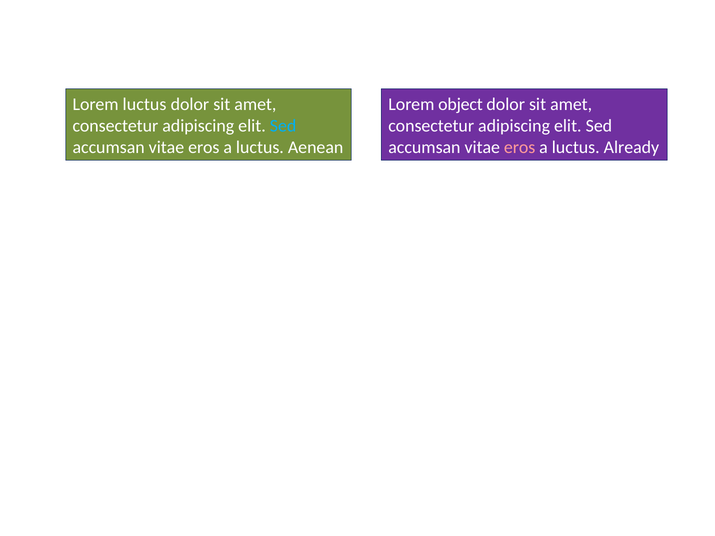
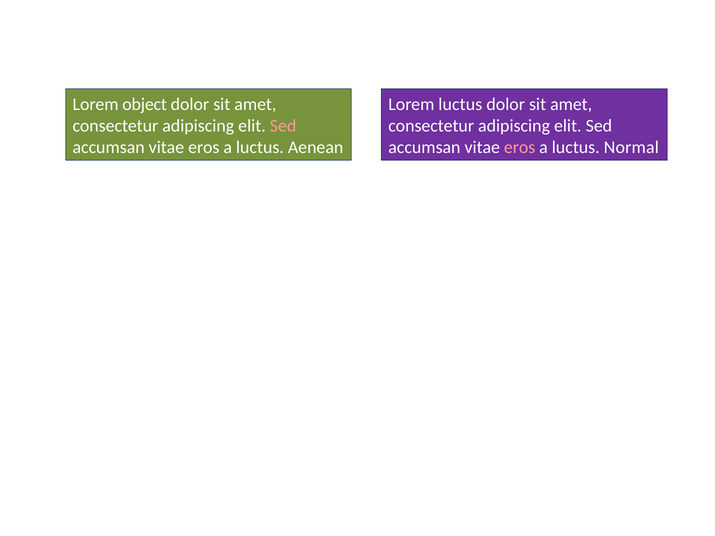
Lorem luctus: luctus -> object (145, 104)
Lorem object: object -> luctus (460, 104)
Sed colour: light blue -> pink (283, 126)
Already: Already -> Normal (631, 147)
